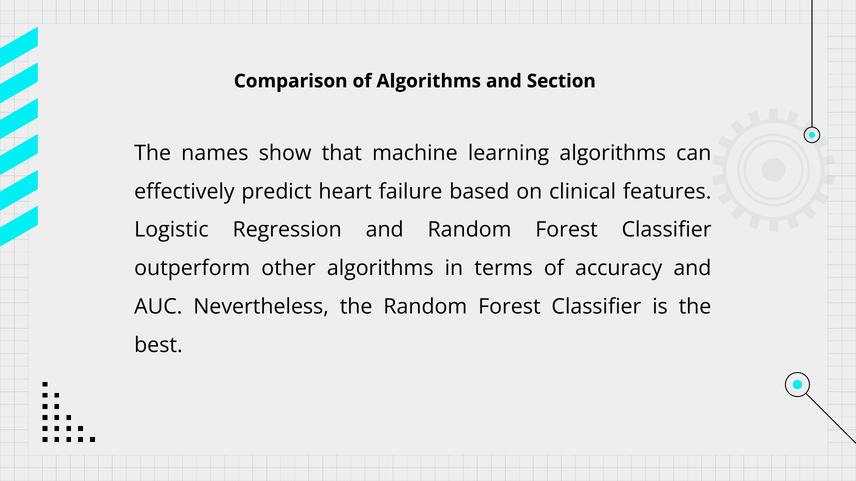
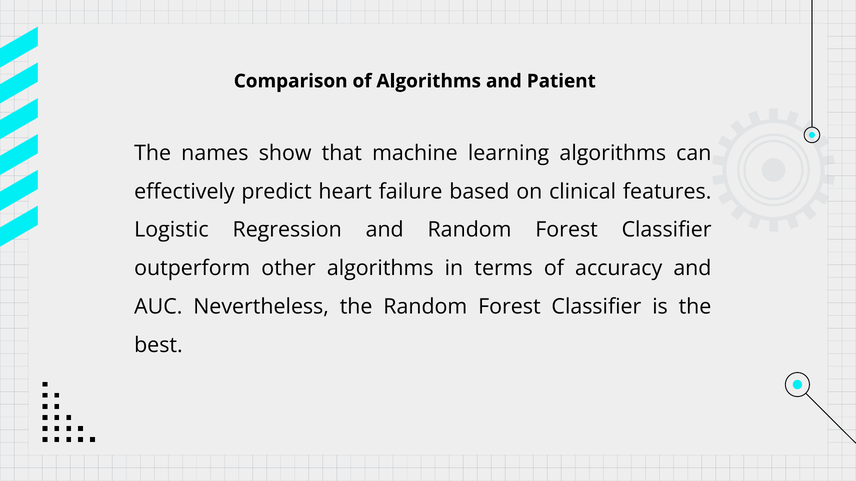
Section: Section -> Patient (561, 81)
